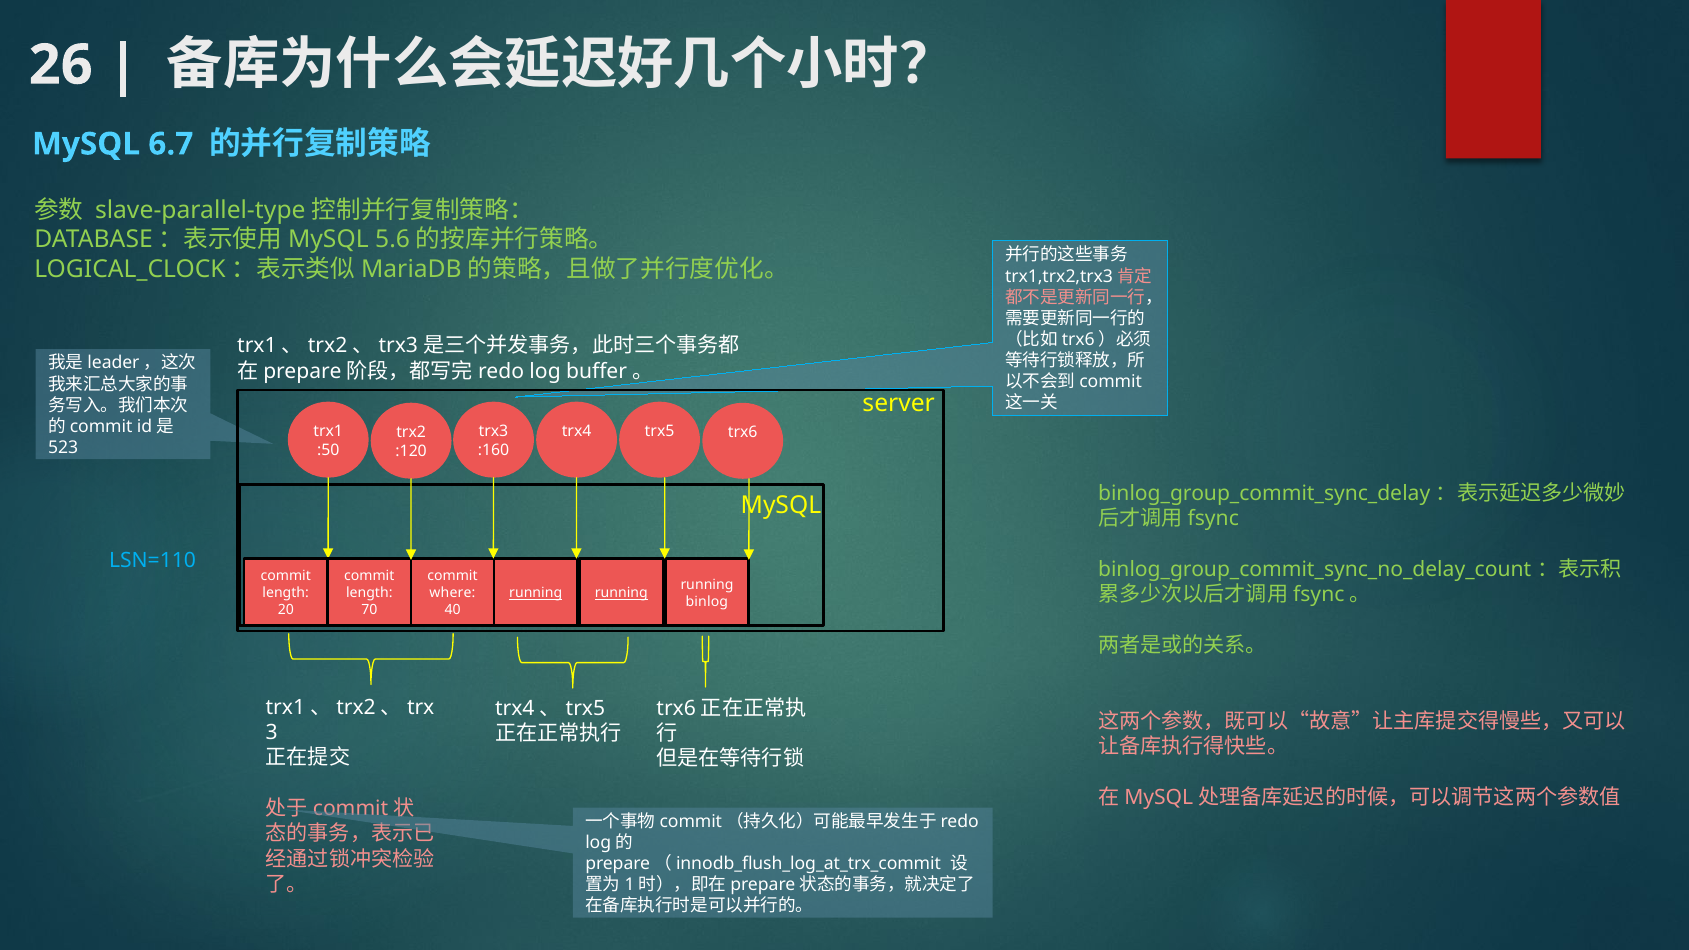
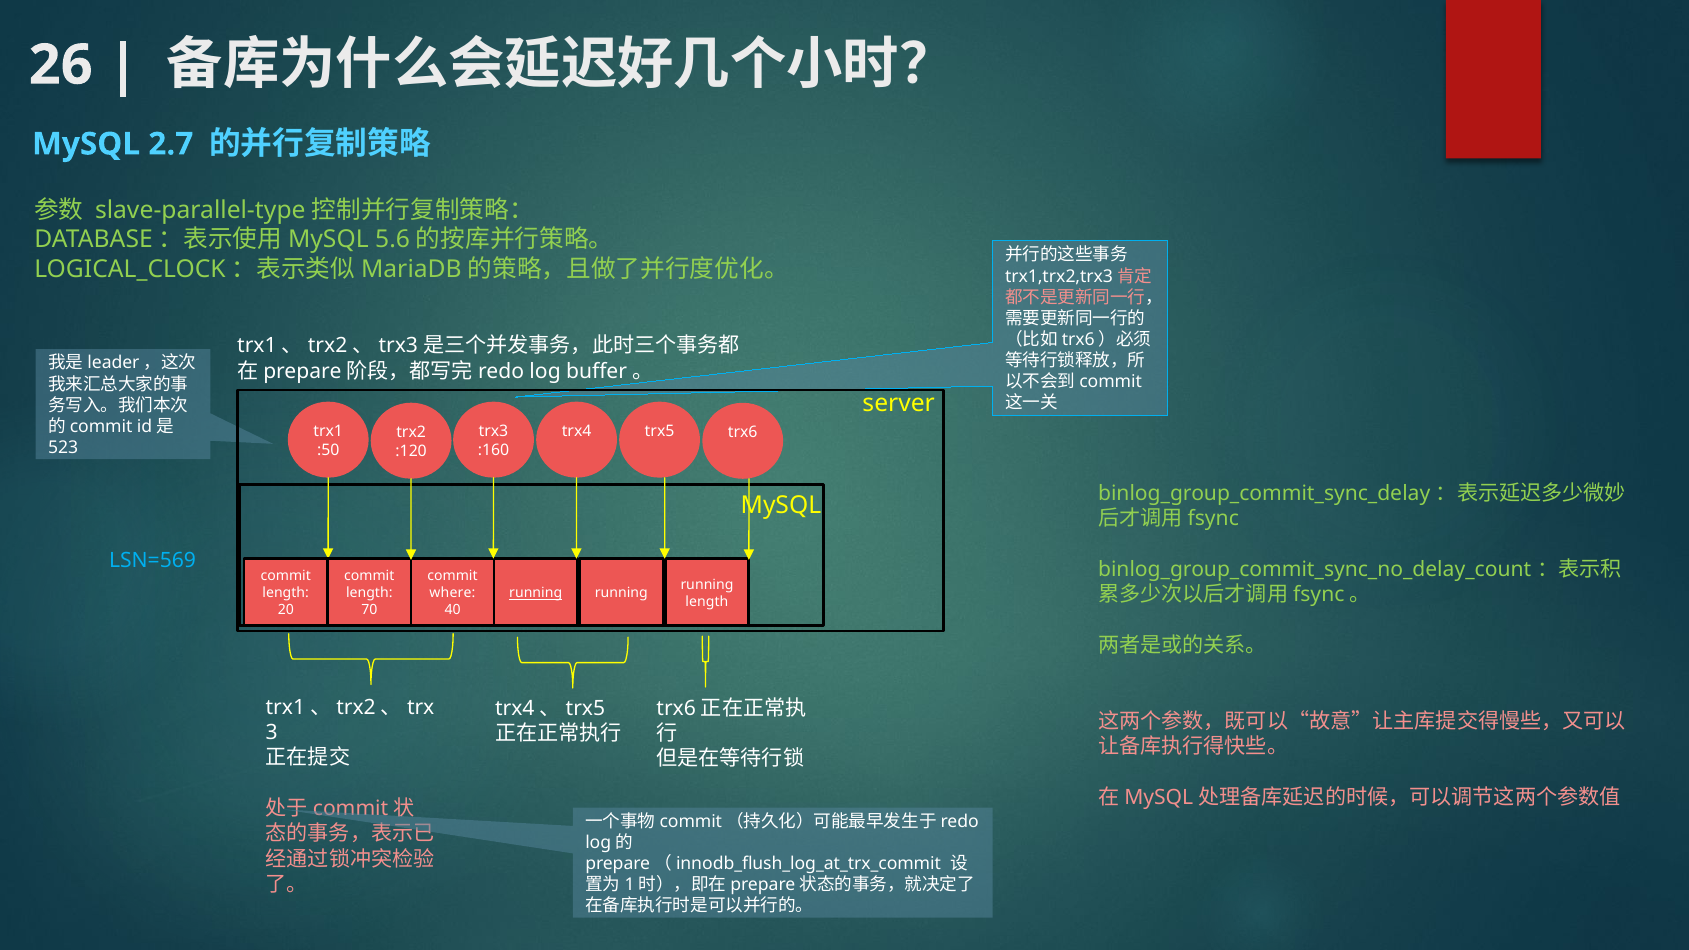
6.7: 6.7 -> 2.7 (171, 144)
LSN=110: LSN=110 -> LSN=569 (153, 561)
running underline: present -> none (621, 593)
binlog: binlog -> length (707, 602)
